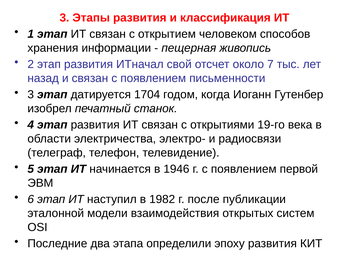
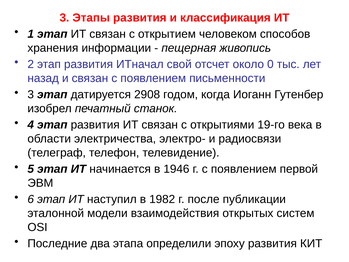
7: 7 -> 0 (270, 64)
1704: 1704 -> 2908 (147, 94)
